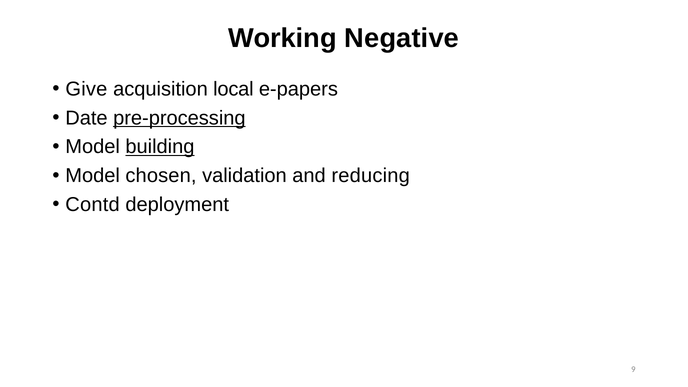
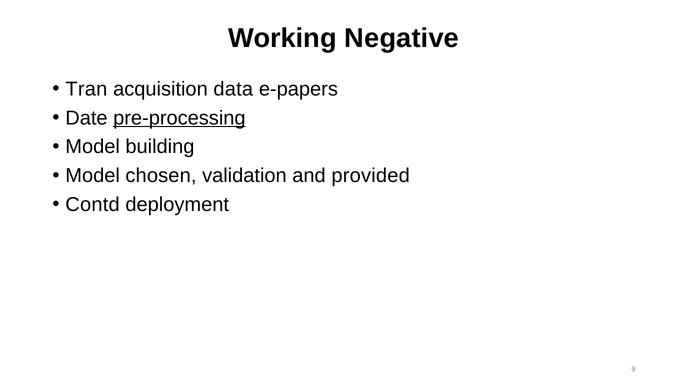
Give: Give -> Tran (86, 89)
local: local -> data (233, 89)
building underline: present -> none (160, 147)
reducing: reducing -> provided (371, 176)
